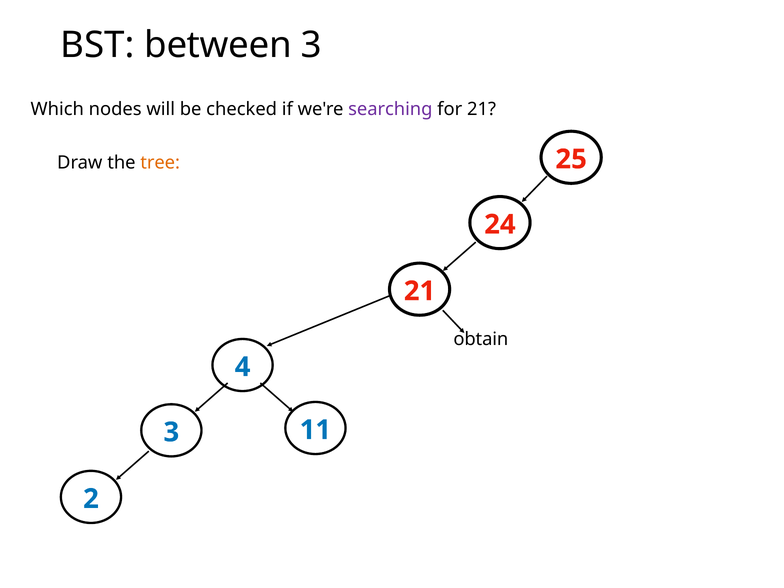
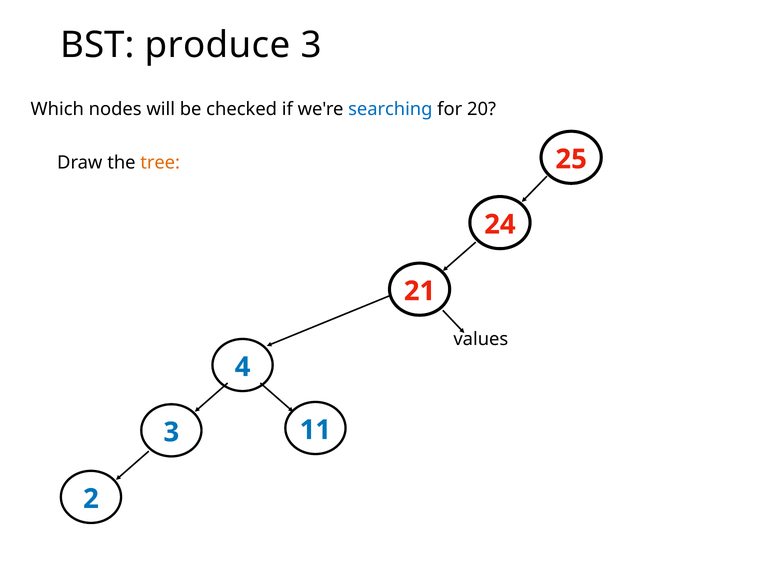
between: between -> produce (218, 45)
searching colour: purple -> blue (390, 109)
for 21: 21 -> 20 (482, 109)
obtain: obtain -> values (481, 339)
